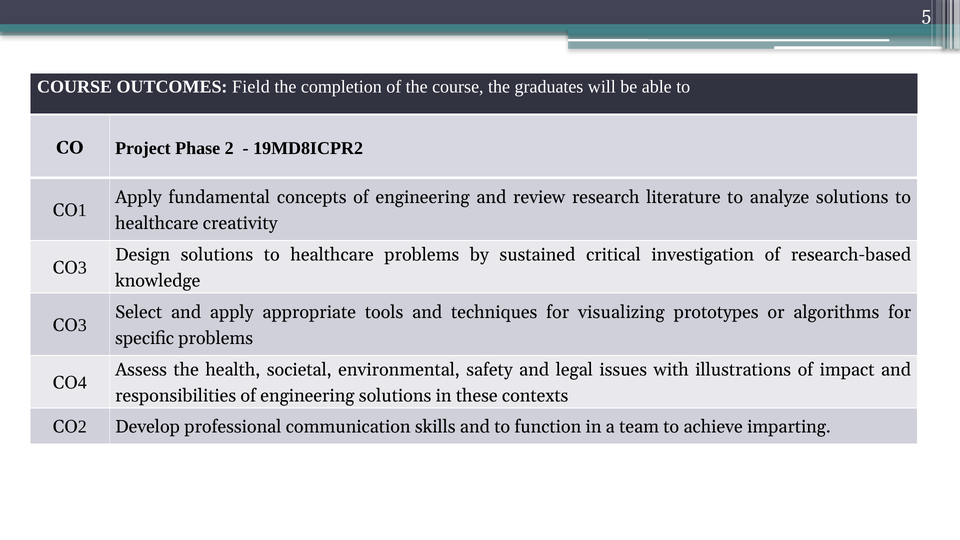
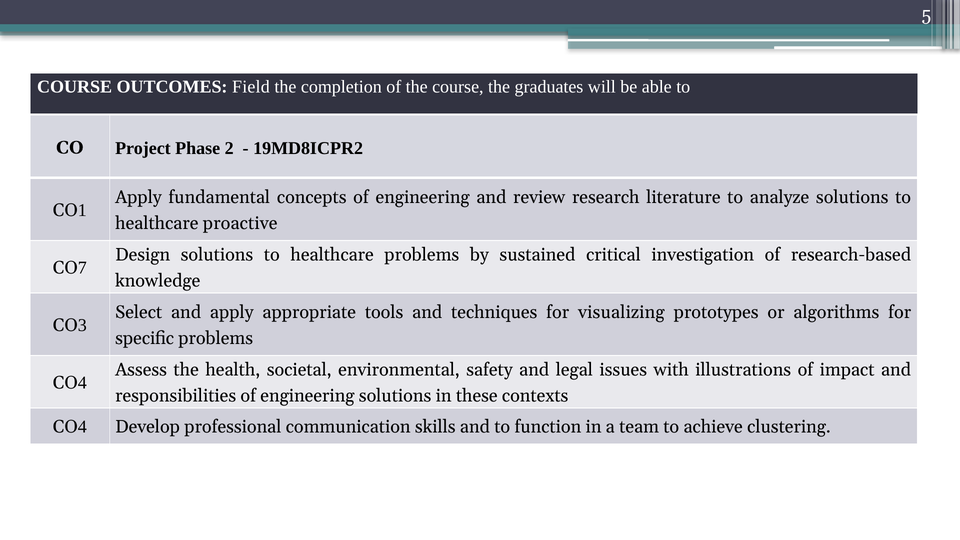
creativity: creativity -> proactive (240, 223)
3: 3 -> 7 (82, 268)
2: 2 -> 4 (82, 427)
imparting: imparting -> clustering (789, 427)
